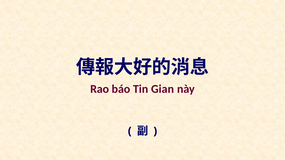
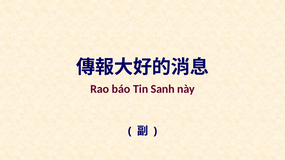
Gian: Gian -> Sanh (163, 89)
